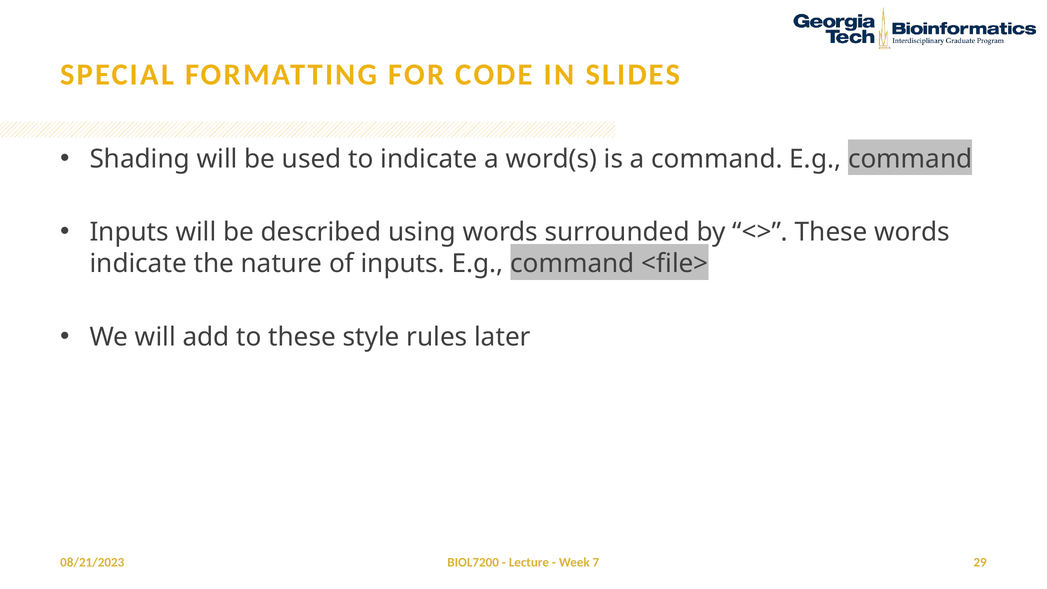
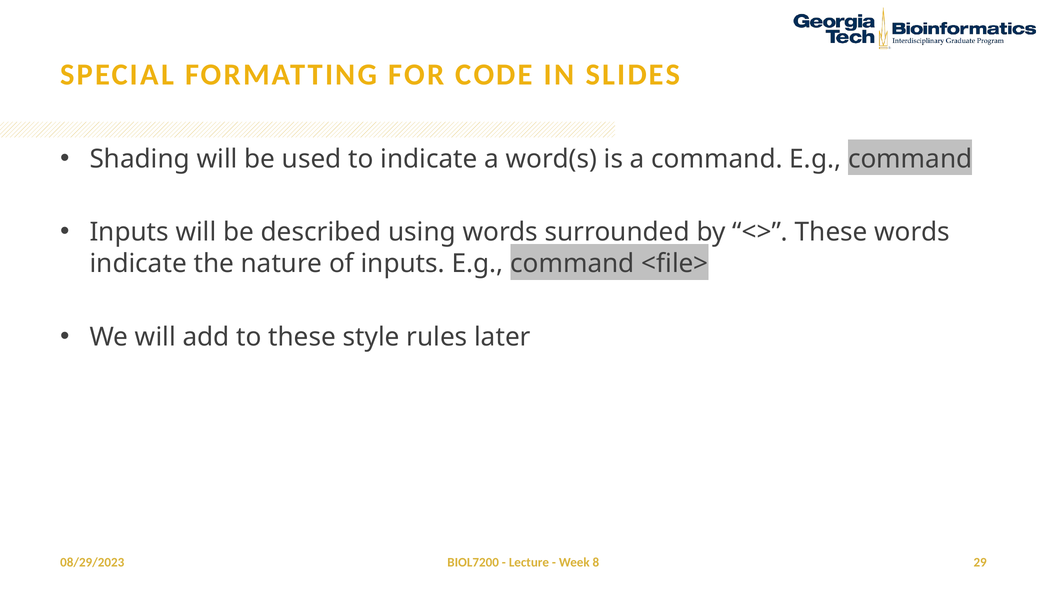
7: 7 -> 8 (596, 562)
08/21/2023: 08/21/2023 -> 08/29/2023 (92, 562)
